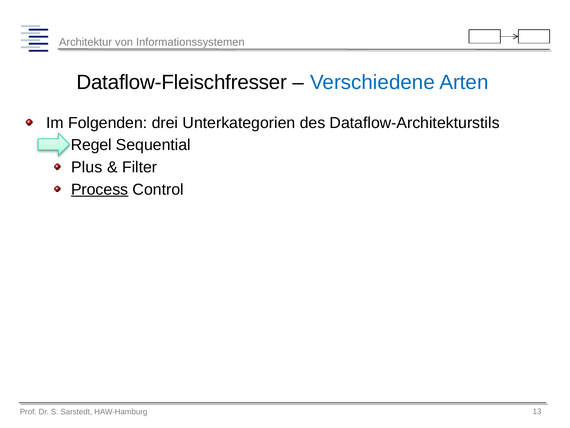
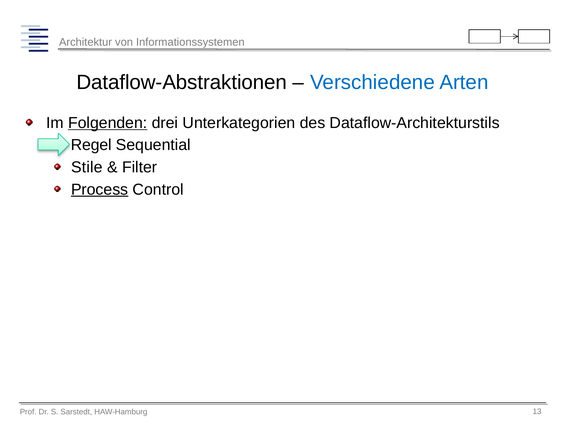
Dataflow-Fleischfresser: Dataflow-Fleischfresser -> Dataflow-Abstraktionen (182, 82)
Folgenden underline: none -> present (108, 123)
Plus: Plus -> Stile (87, 167)
